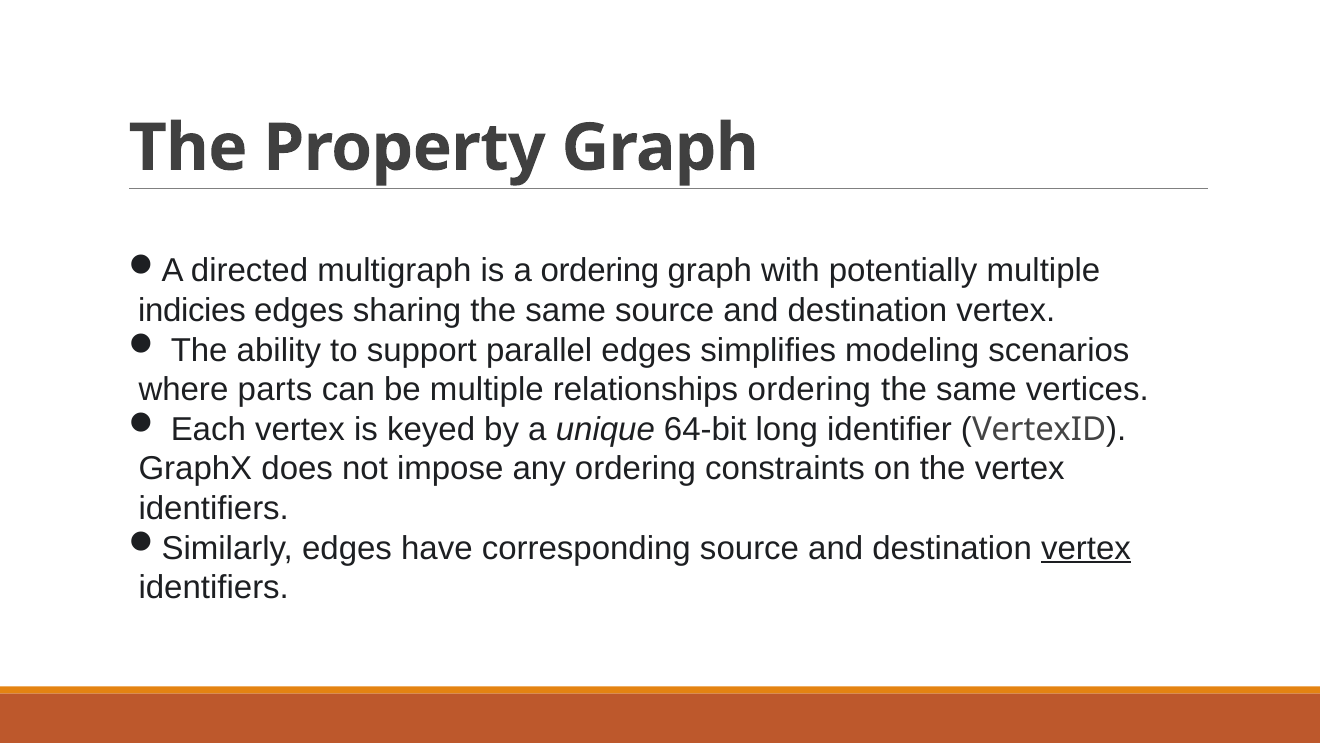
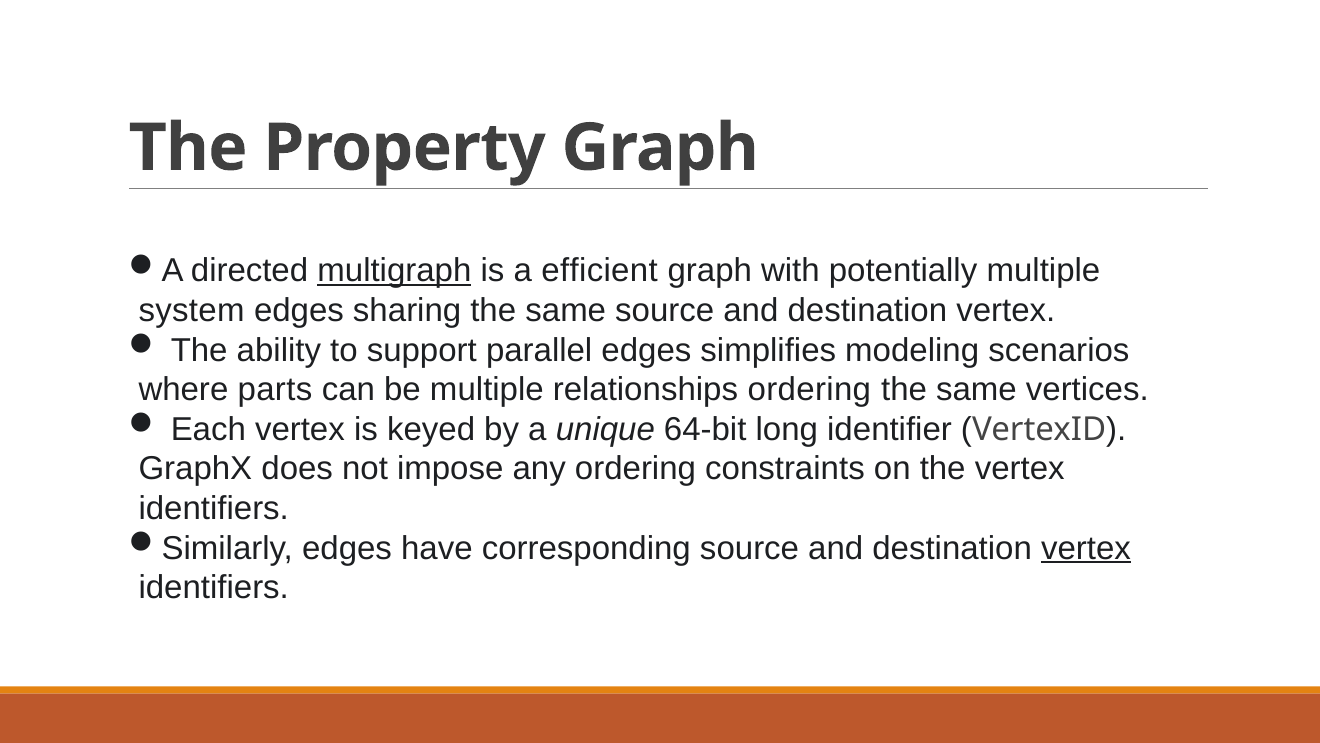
multigraph underline: none -> present (394, 271)
a ordering: ordering -> efficient (600, 271)
indicies: indicies -> system (192, 310)
